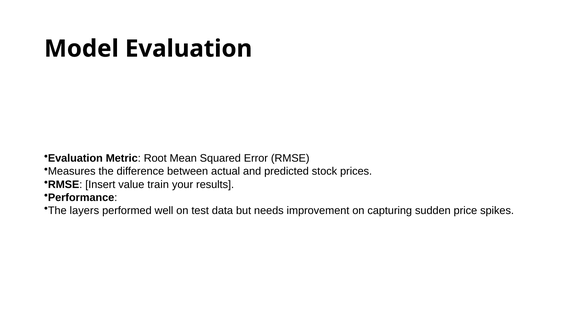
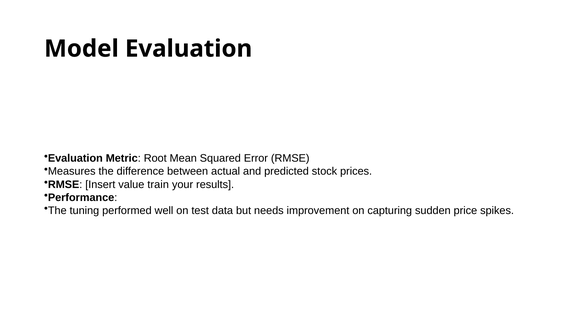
layers: layers -> tuning (84, 210)
